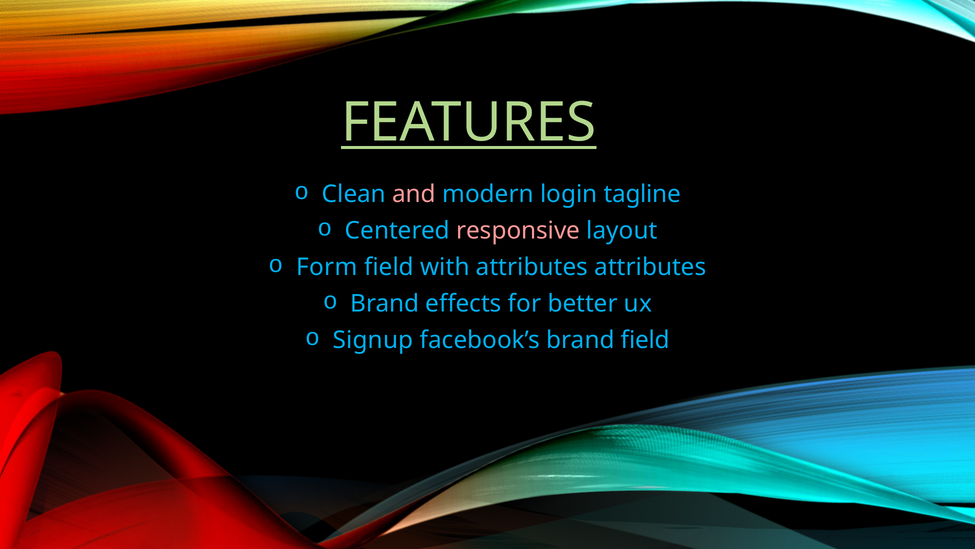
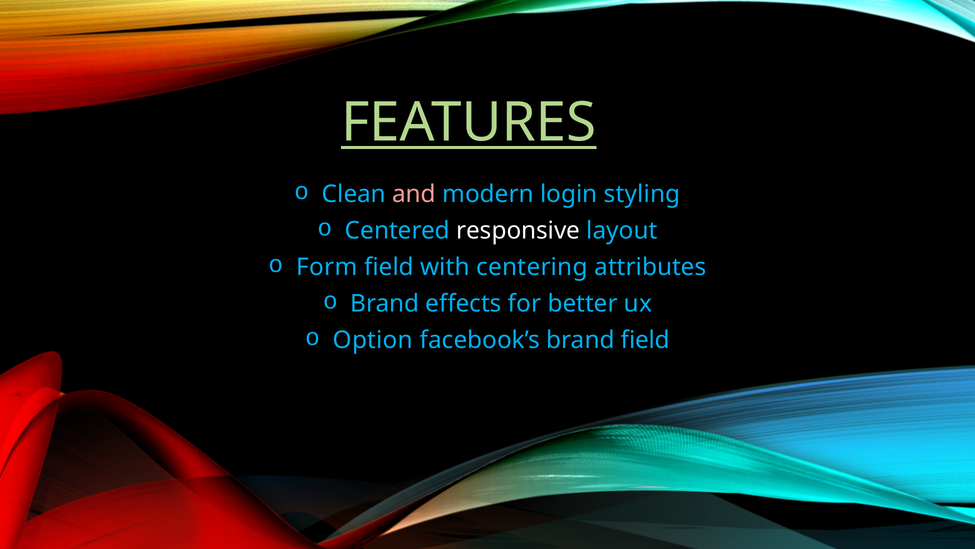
tagline: tagline -> styling (642, 194)
responsive colour: pink -> white (518, 230)
with attributes: attributes -> centering (532, 267)
Signup: Signup -> Option (373, 340)
